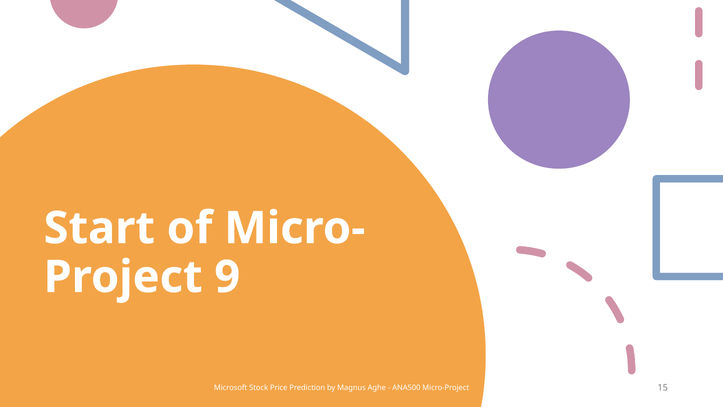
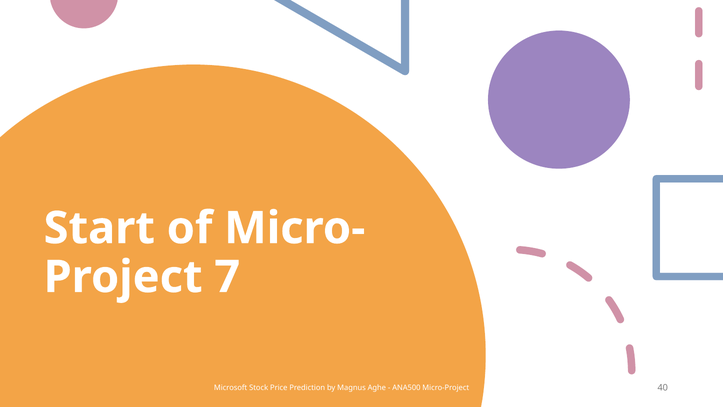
9: 9 -> 7 (227, 277)
15: 15 -> 40 (663, 388)
